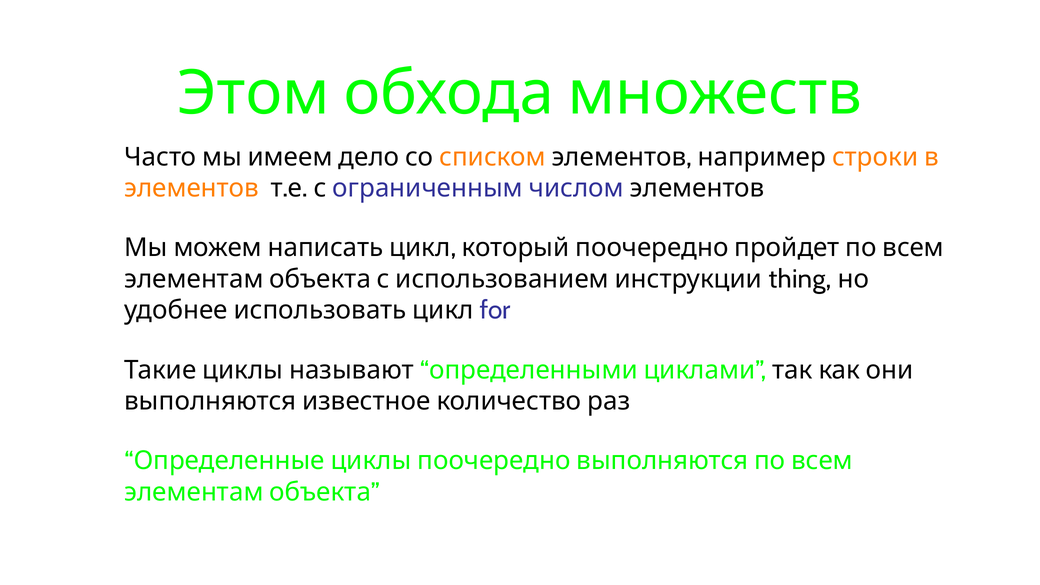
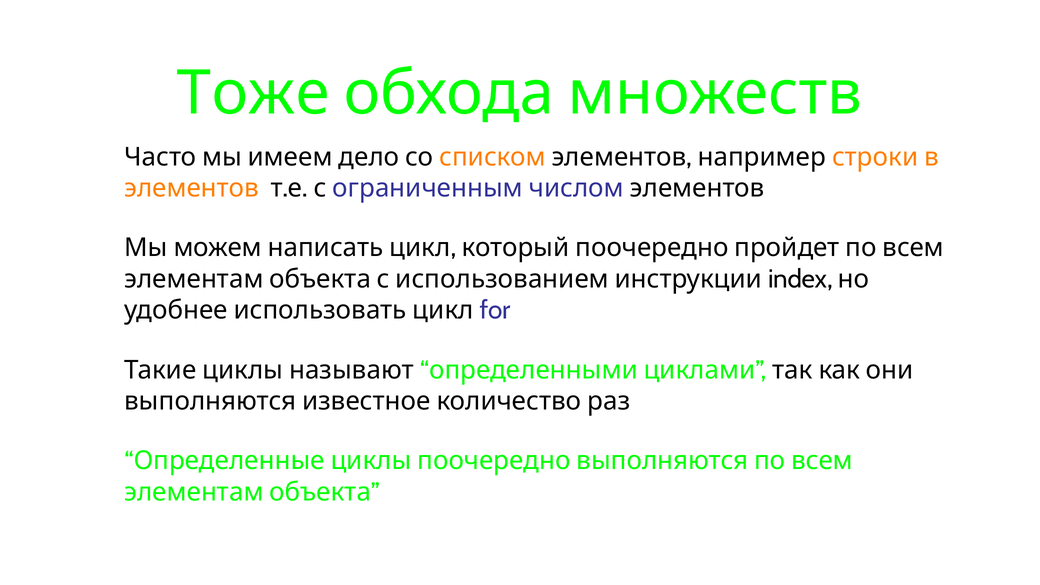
Этом: Этом -> Тоже (253, 93)
thing: thing -> index (800, 279)
